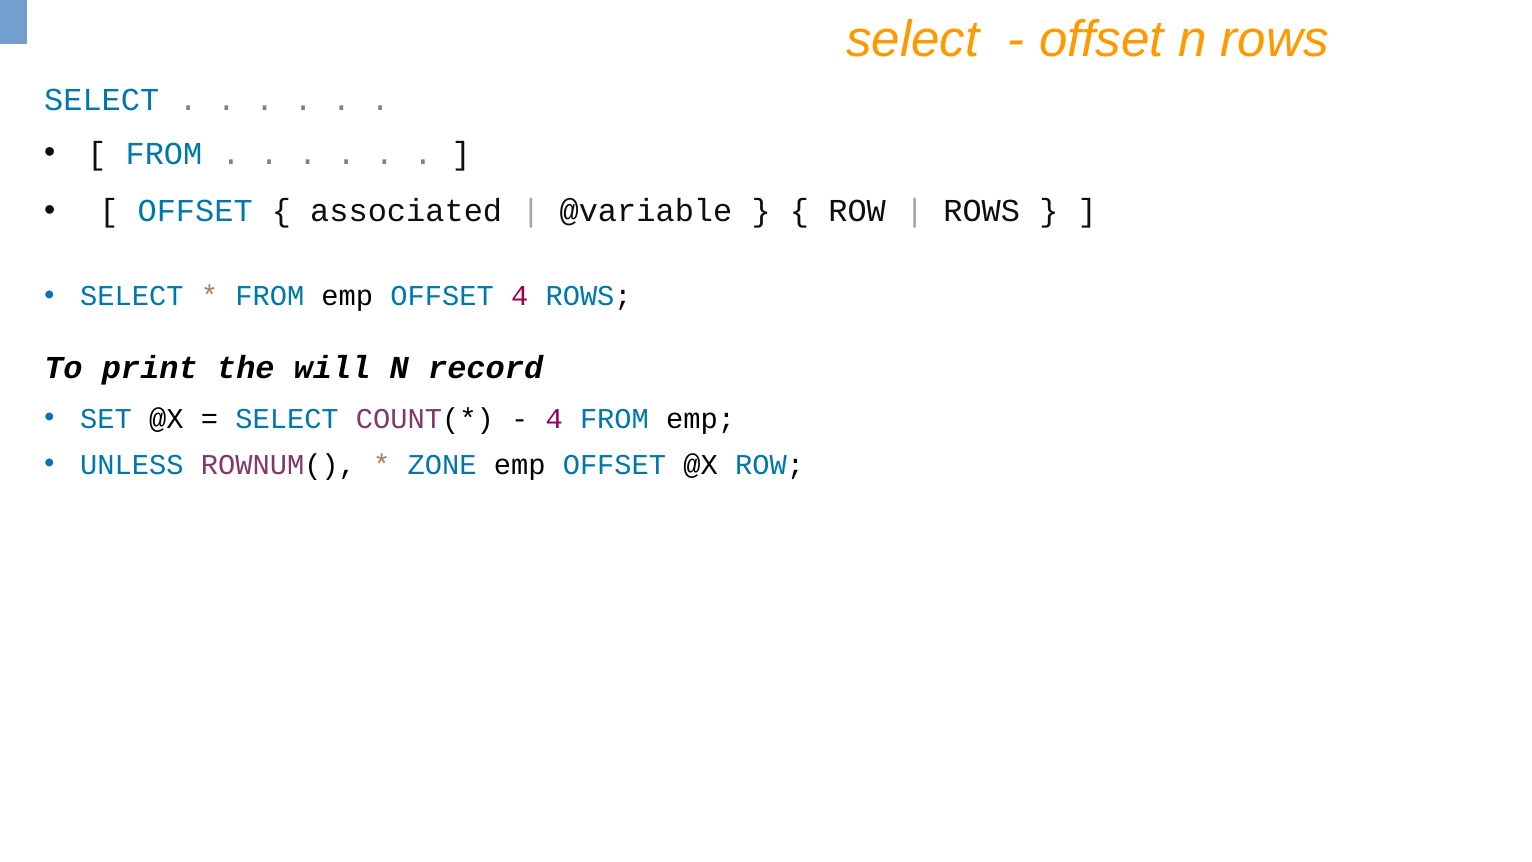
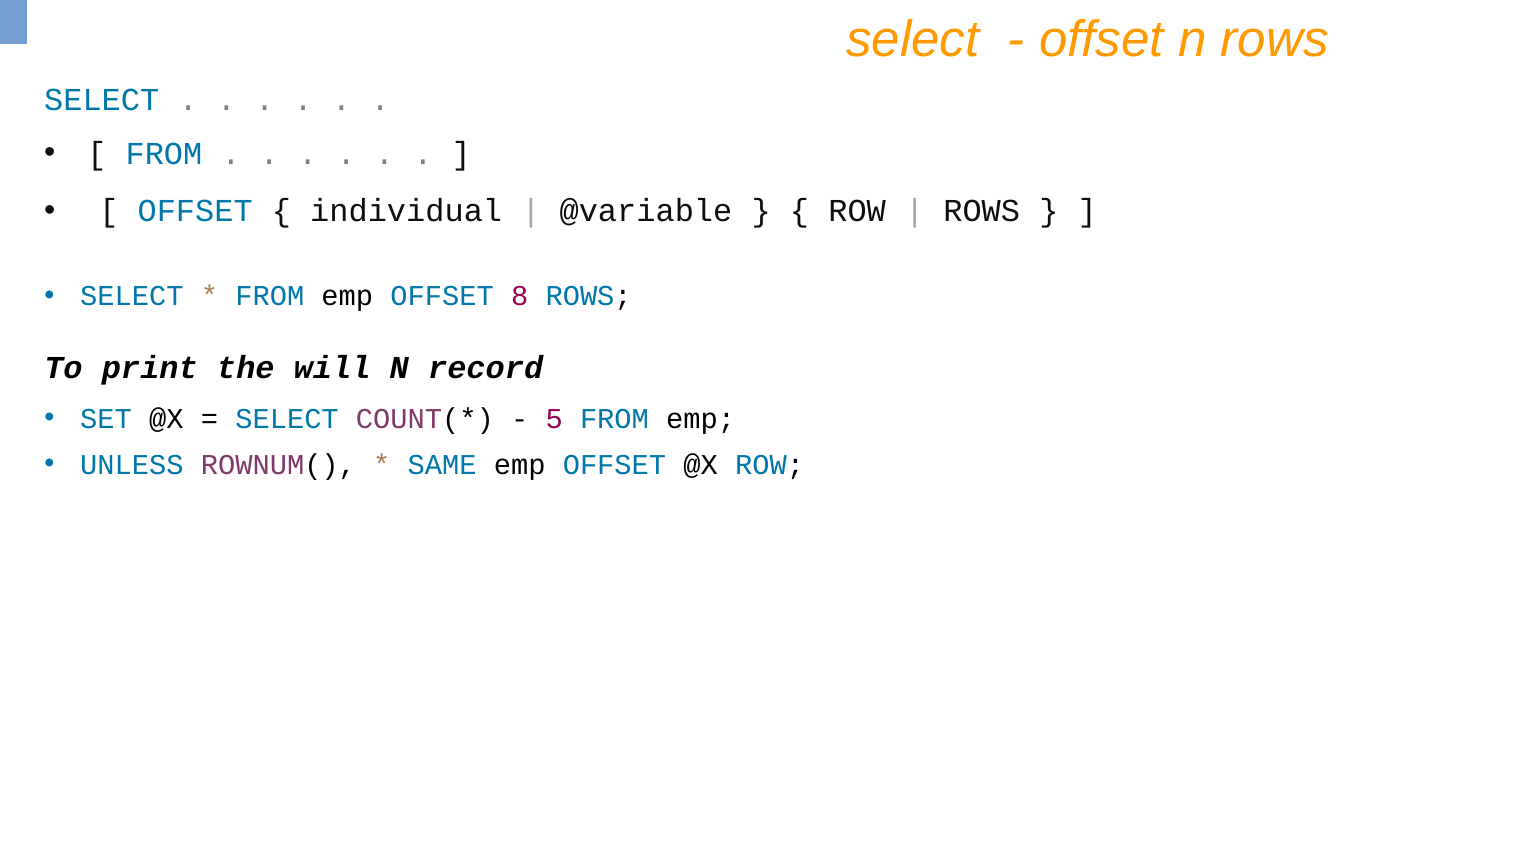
associated: associated -> individual (406, 211)
OFFSET 4: 4 -> 8 (520, 296)
4: 4 -> 5 (554, 419)
ZONE: ZONE -> SAME (442, 465)
